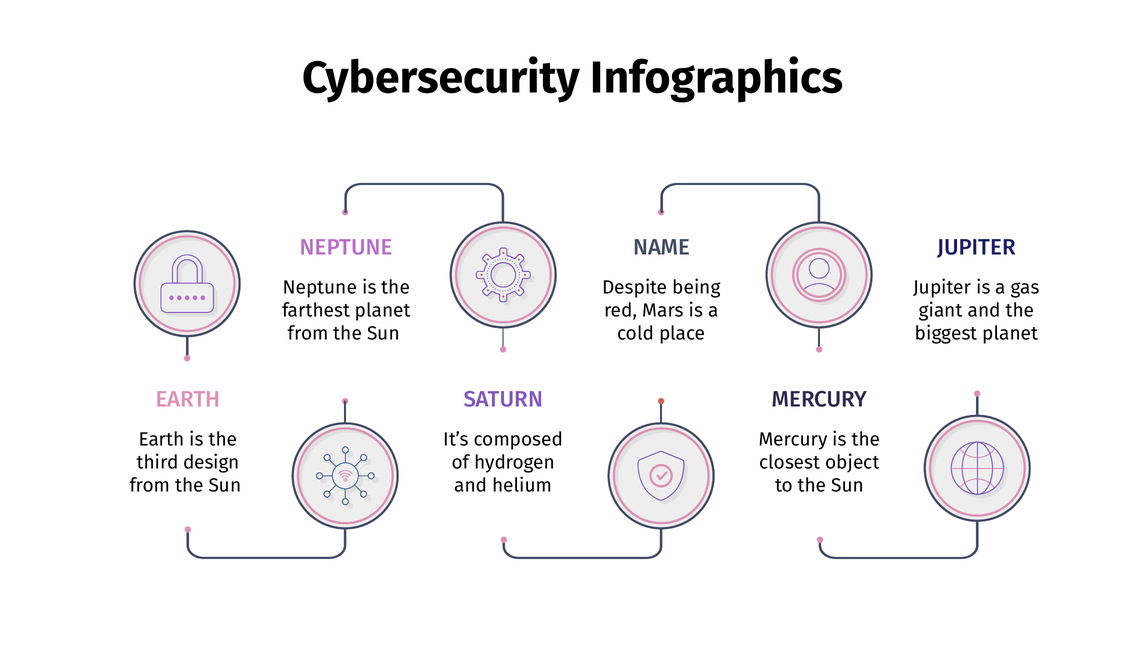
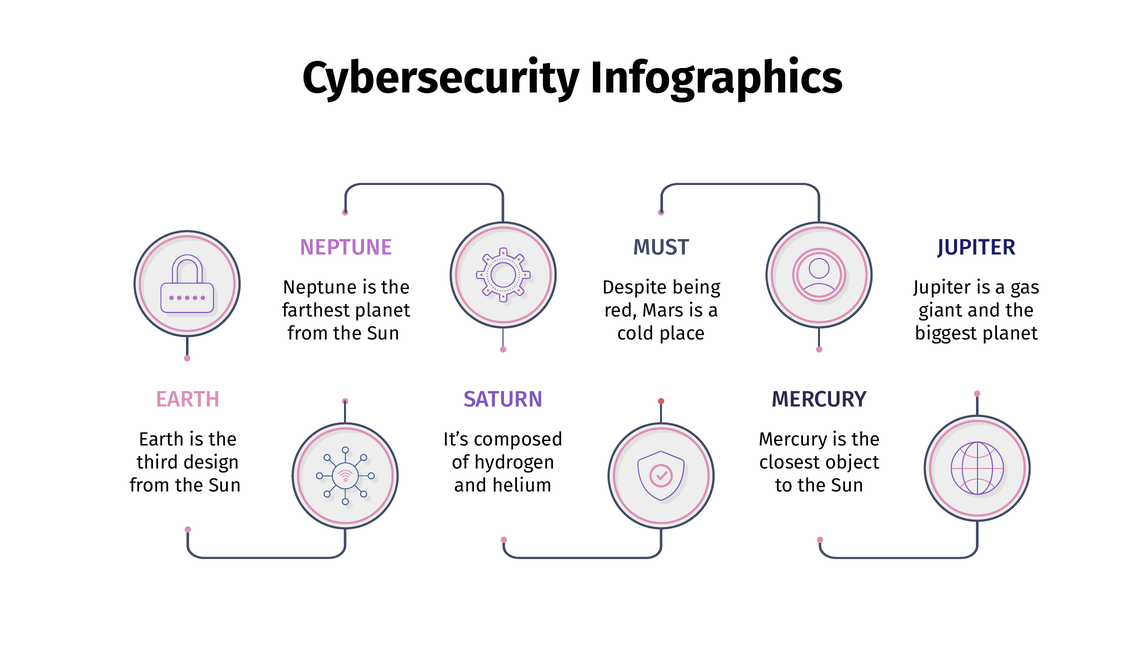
NAME: NAME -> MUST (661, 247)
